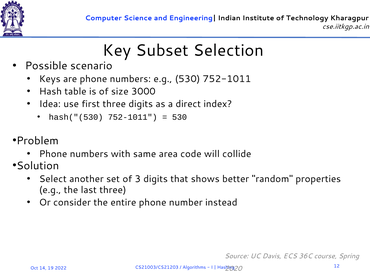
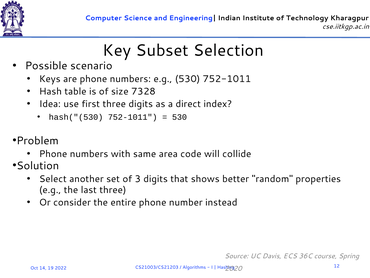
3000: 3000 -> 7328 (143, 91)
